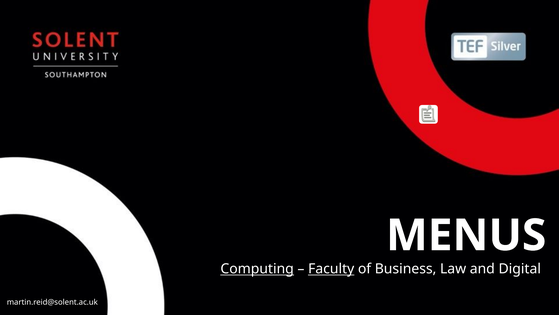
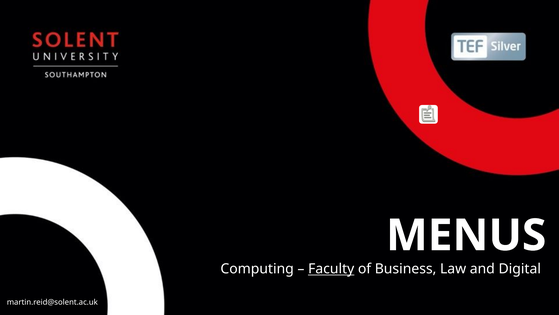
Computing underline: present -> none (257, 268)
